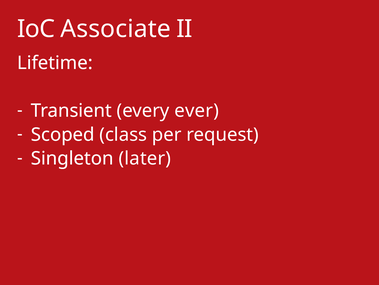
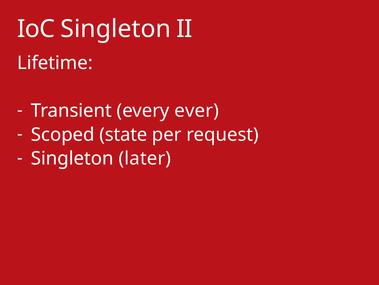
IoC Associate: Associate -> Singleton (116, 29)
class: class -> state (123, 134)
